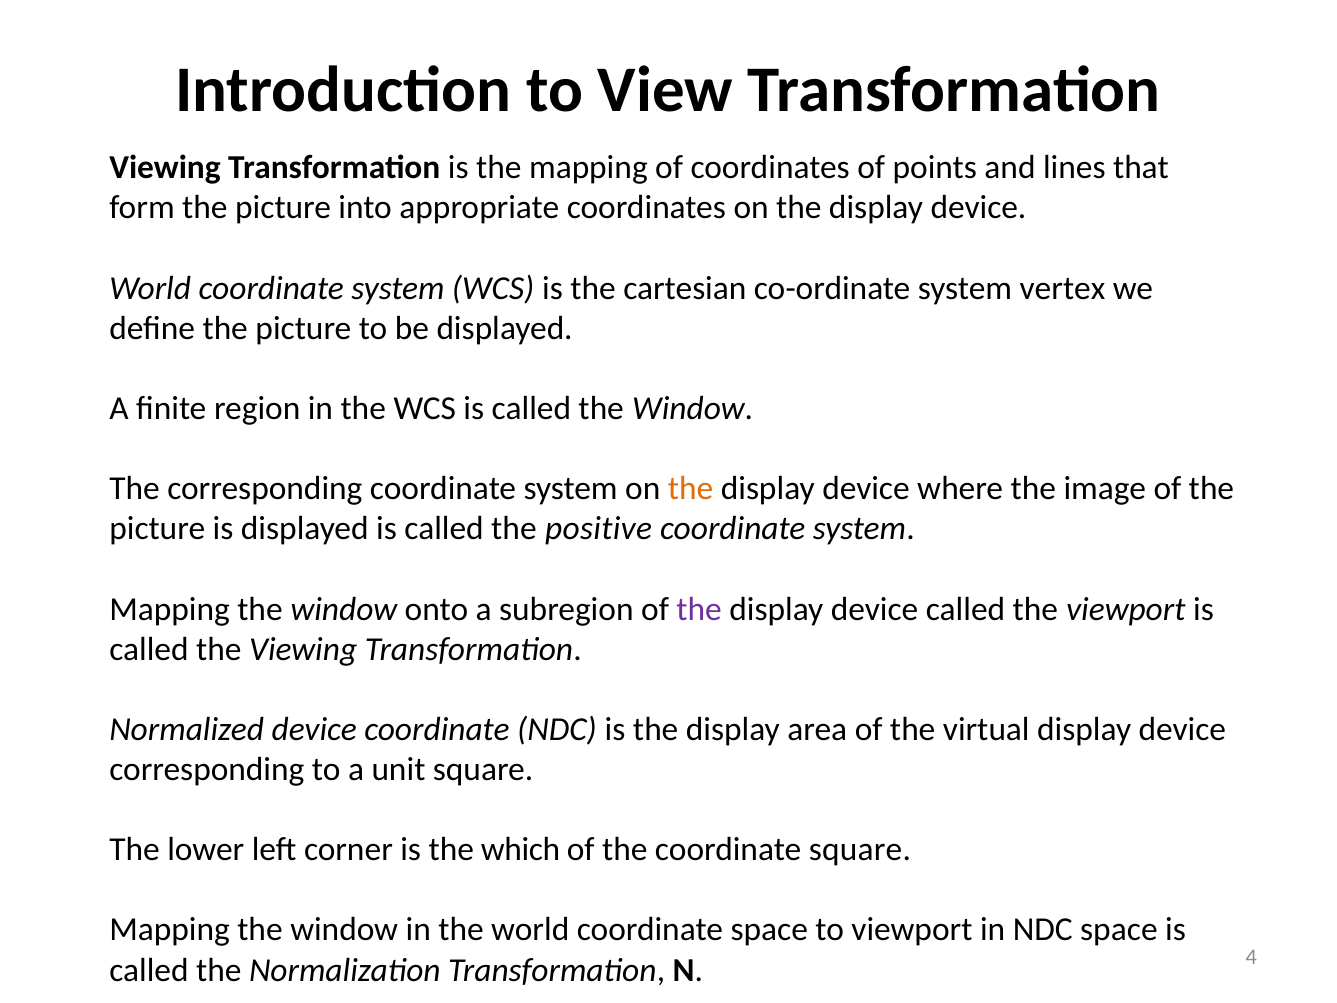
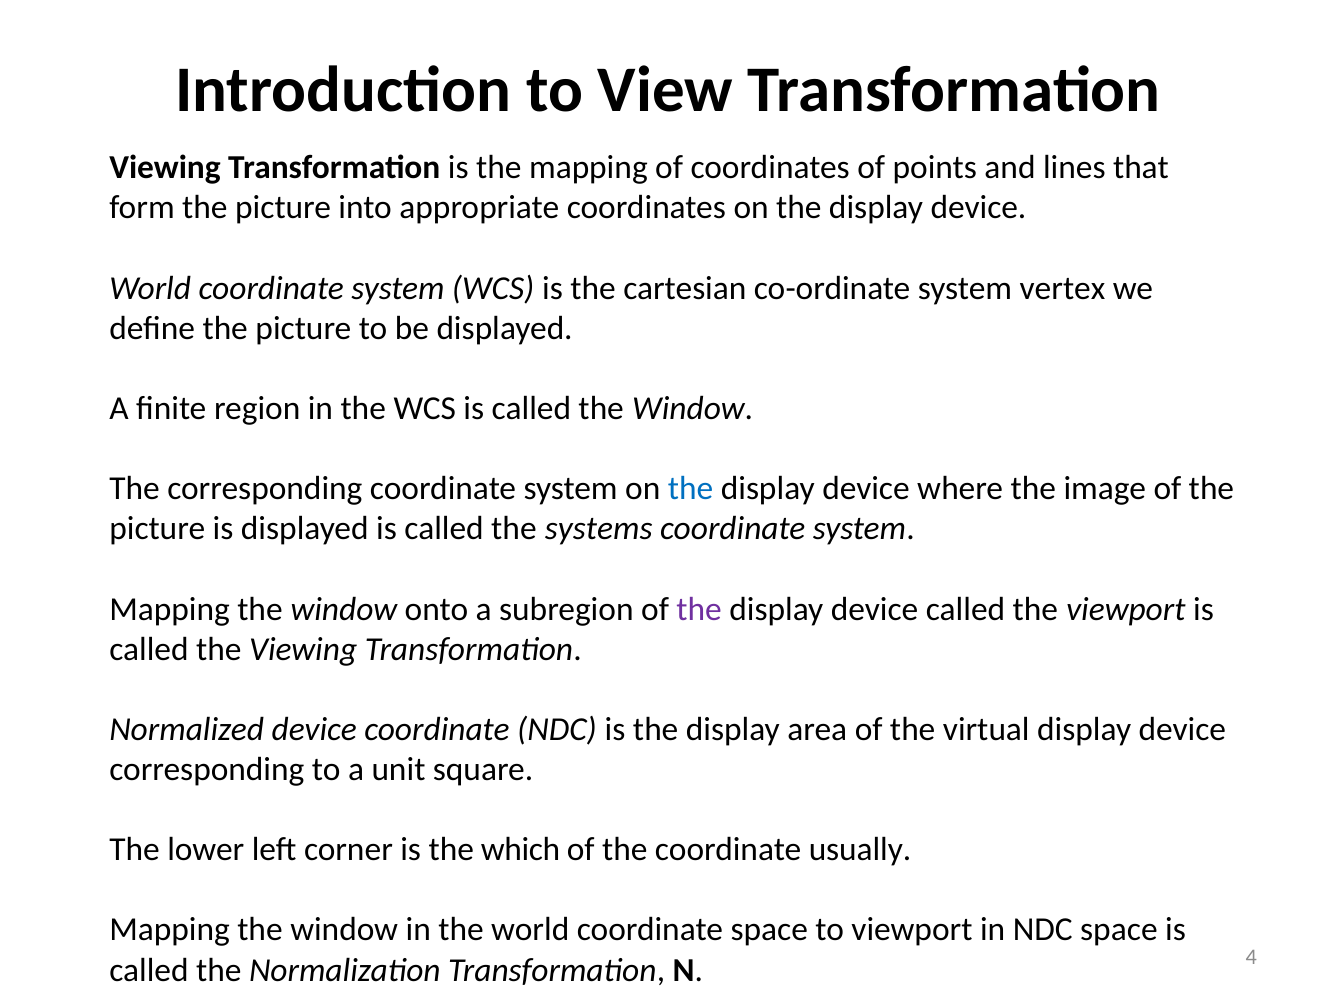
the colour: orange -> blue (691, 489)
positive: positive -> systems (599, 529)
coordinate square: square -> usually (860, 849)
